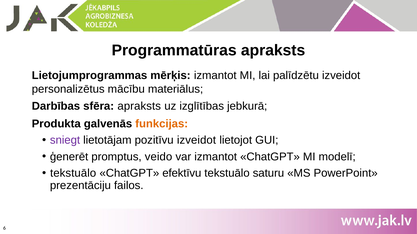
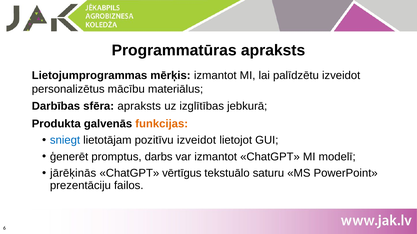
sniegt colour: purple -> blue (65, 141)
veido: veido -> darbs (159, 157)
tekstuālo: tekstuālo -> jārēķinās (73, 174)
efektīvu: efektīvu -> vērtīgus (182, 174)
